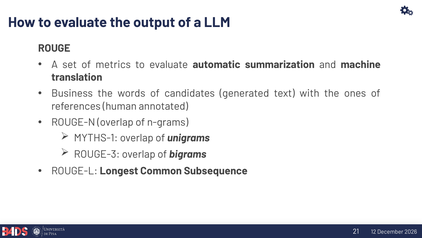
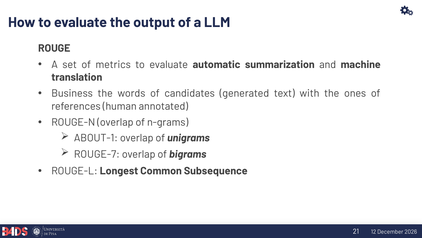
MYTHS-1: MYTHS-1 -> ABOUT-1 (96, 138)
ROUGE-3: ROUGE-3 -> ROUGE-7 (97, 154)
